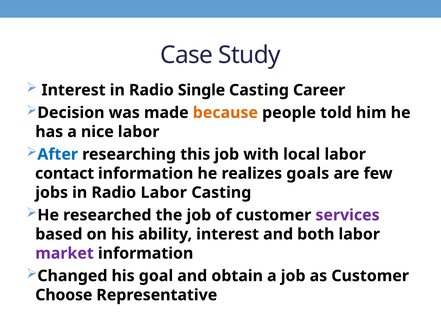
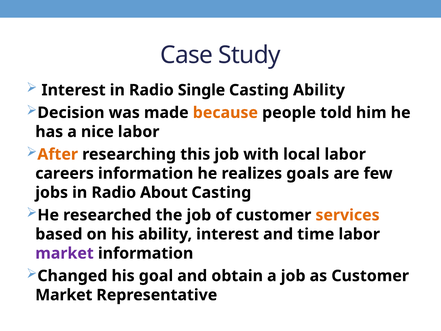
Casting Career: Career -> Ability (319, 90)
After colour: blue -> orange (58, 154)
contact: contact -> careers (65, 173)
Radio Labor: Labor -> About (164, 192)
services colour: purple -> orange (348, 215)
both: both -> time (316, 234)
Choose: Choose -> Market (64, 295)
